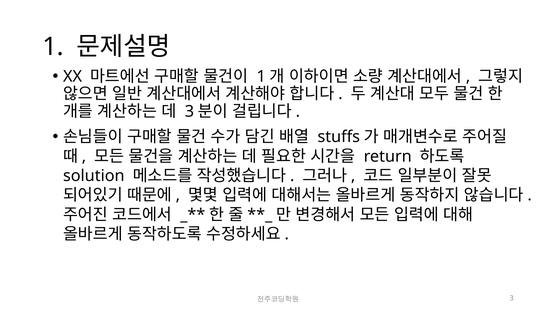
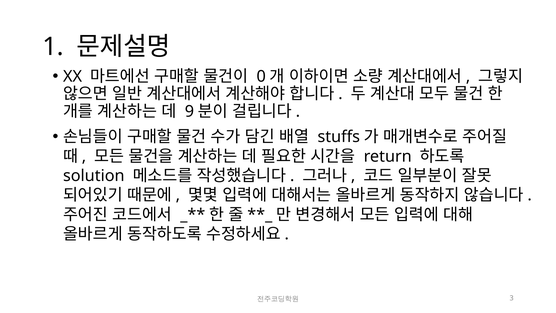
1: 1 -> 0 (261, 76)
3: 3 -> 9 (189, 111)
